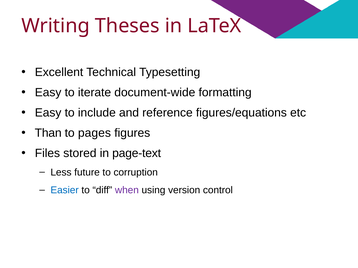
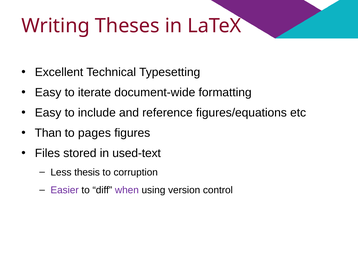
page-text: page-text -> used-text (137, 154)
future: future -> thesis (87, 173)
Easier colour: blue -> purple (65, 191)
